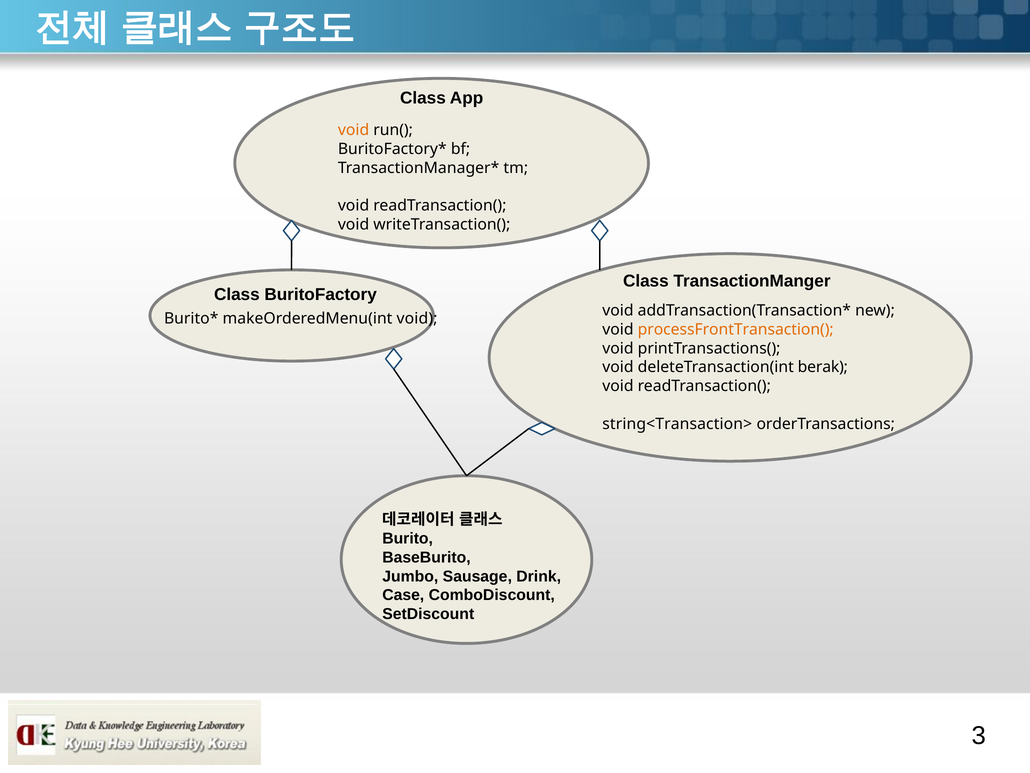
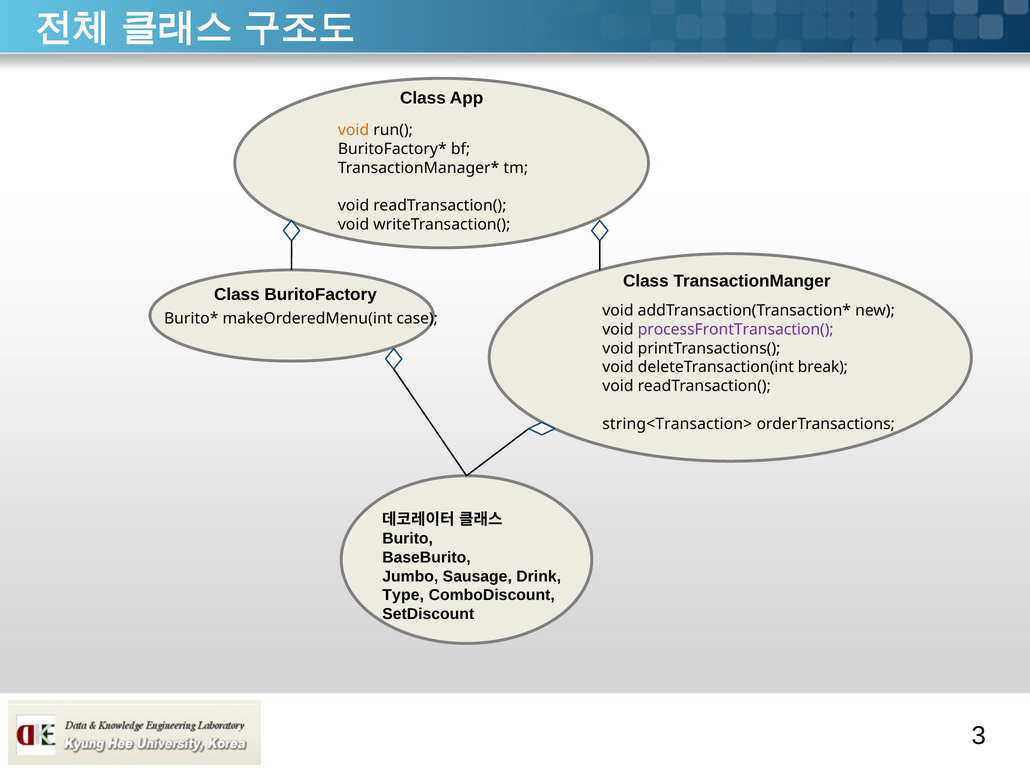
makeOrderedMenu(int void: void -> case (417, 318)
processFrontTransaction( colour: orange -> purple (736, 329)
berak: berak -> break (823, 367)
Case: Case -> Type (403, 595)
